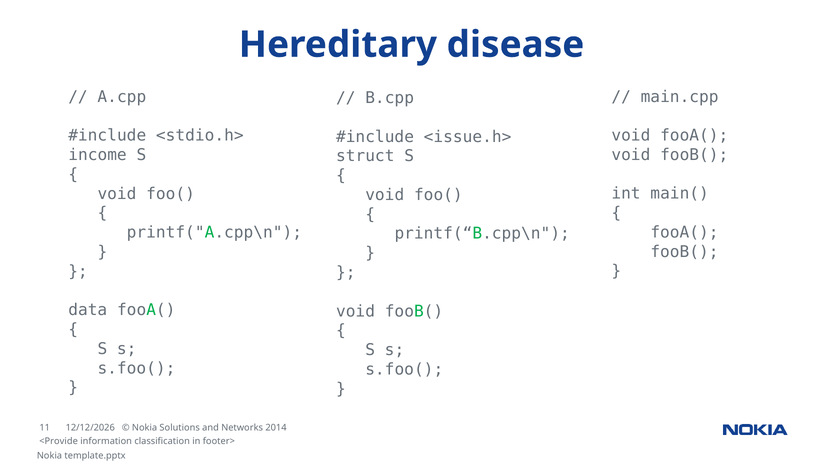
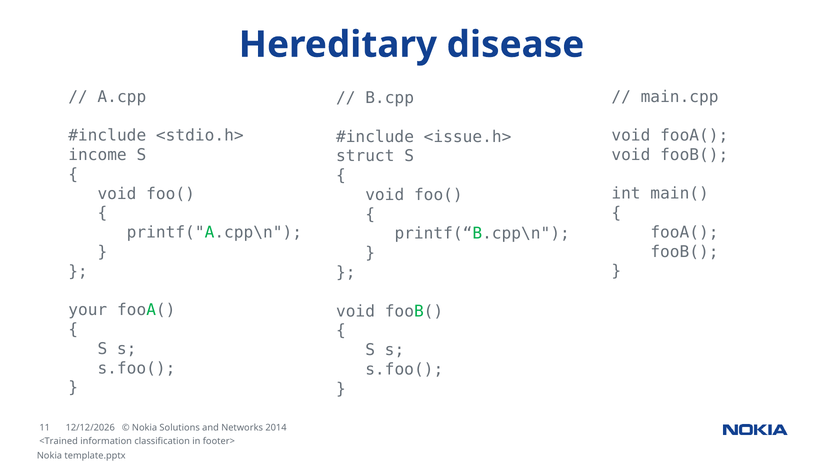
data: data -> your (88, 310)
<Provide: <Provide -> <Trained (59, 441)
